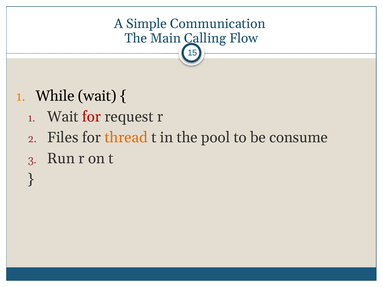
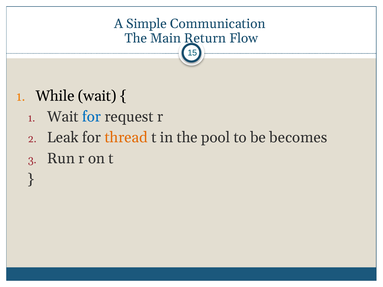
Calling: Calling -> Return (205, 38)
for colour: red -> blue (92, 117)
Files: Files -> Leak (63, 138)
consume: consume -> becomes (298, 138)
